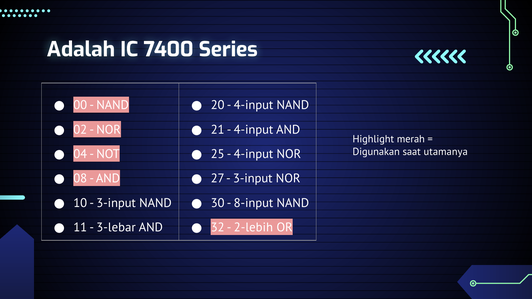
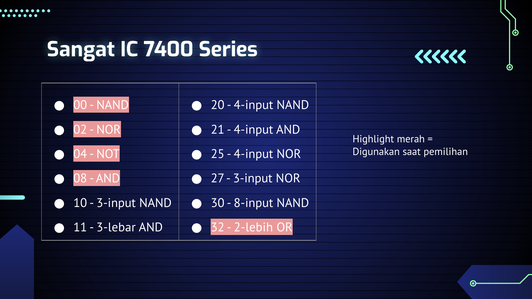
Adalah: Adalah -> Sangat (81, 49)
utamanya: utamanya -> pemilihan (446, 152)
